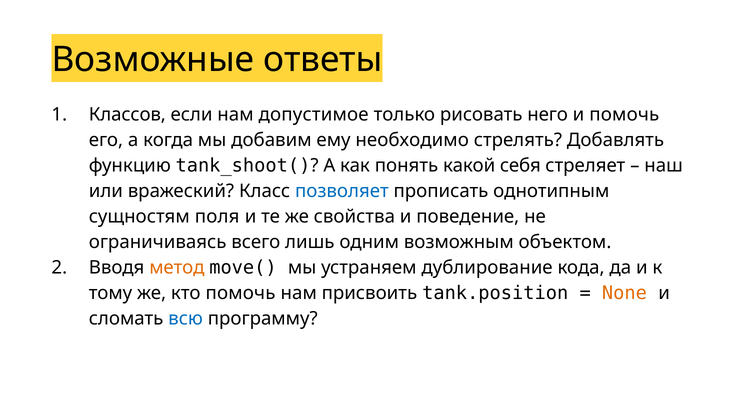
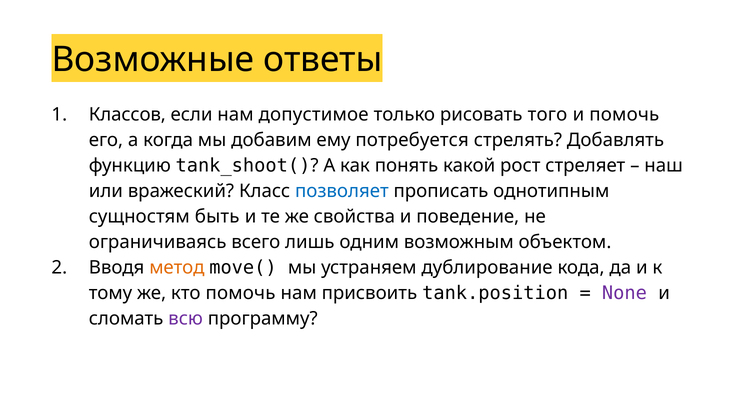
него: него -> того (547, 114)
необходимо: необходимо -> потребуется (412, 140)
себя: себя -> рост (520, 166)
поля: поля -> быть (217, 217)
None colour: orange -> purple (624, 293)
всю colour: blue -> purple (186, 319)
